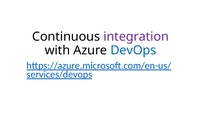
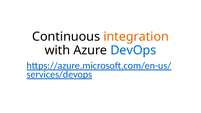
integration colour: purple -> orange (136, 37)
